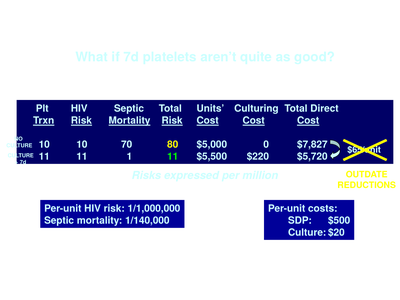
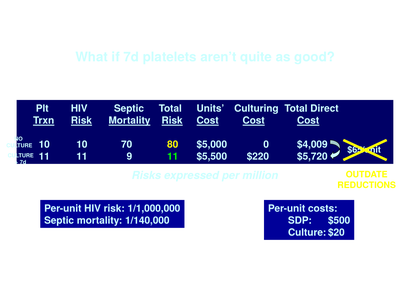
$7,827: $7,827 -> $4,009 (312, 145)
1: 1 -> 9 (129, 157)
